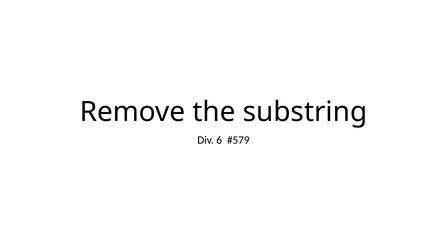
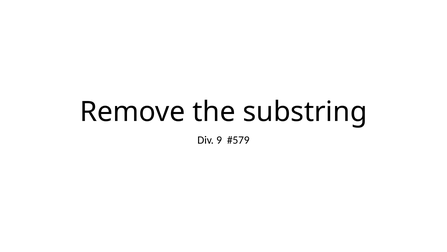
6: 6 -> 9 (219, 140)
